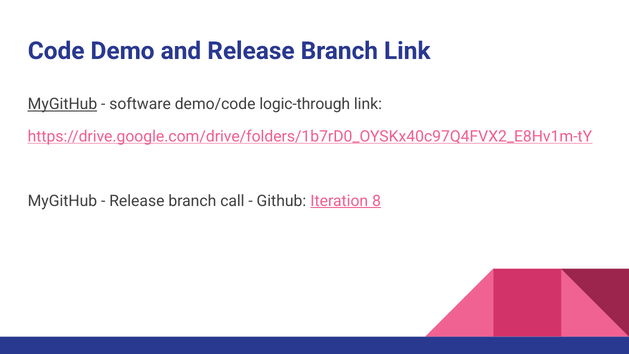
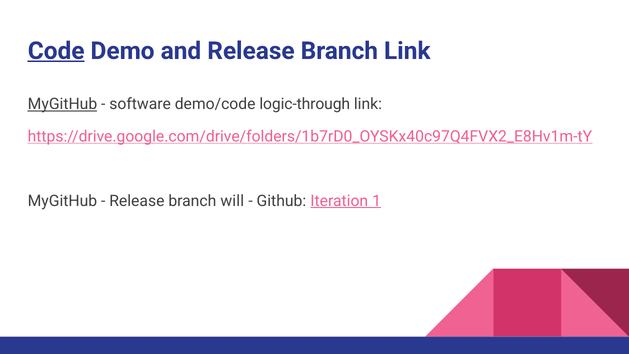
Code underline: none -> present (56, 51)
call: call -> will (232, 201)
8: 8 -> 1 (377, 201)
